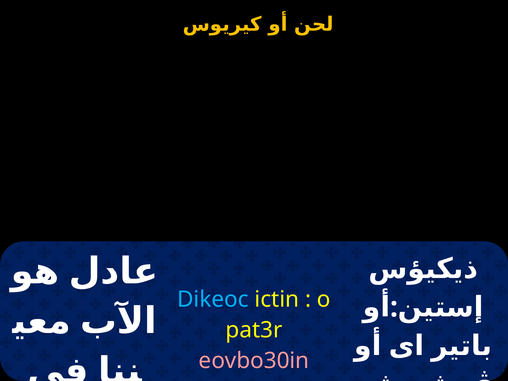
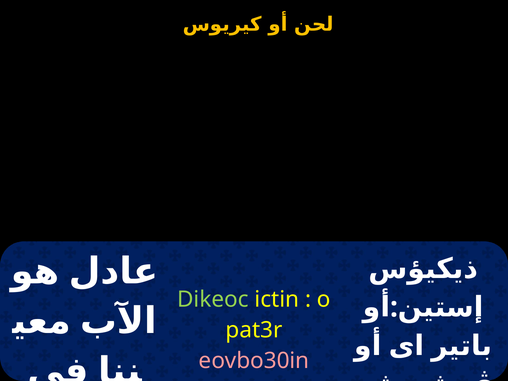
Dikeoc colour: light blue -> light green (213, 299)
